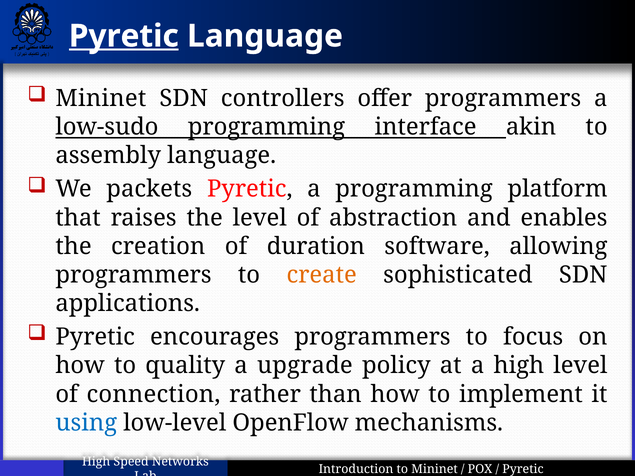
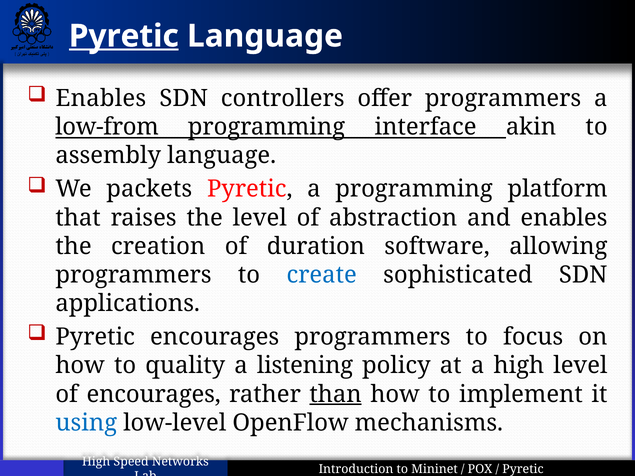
Mininet: Mininet -> Enables (101, 98)
low-sudo: low-sudo -> low-from (107, 127)
create colour: orange -> blue (322, 275)
upgrade: upgrade -> listening (305, 366)
of connection: connection -> encourages (154, 394)
than underline: none -> present (336, 394)
